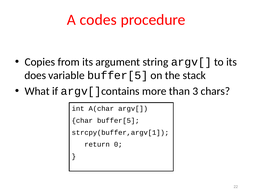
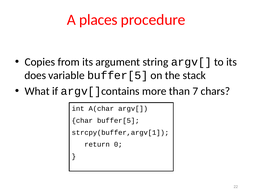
codes: codes -> places (98, 20)
3: 3 -> 7 (195, 91)
